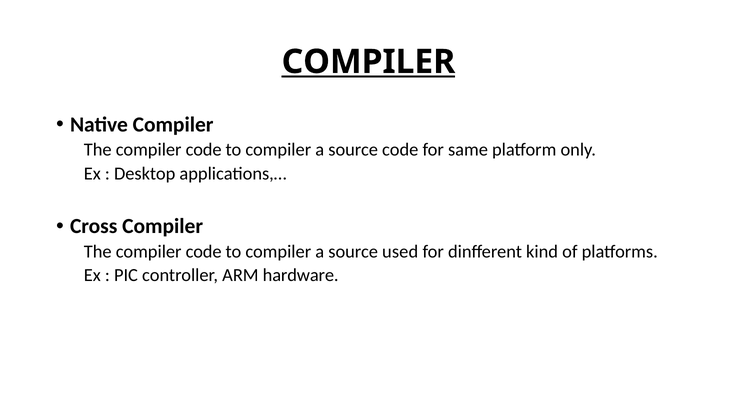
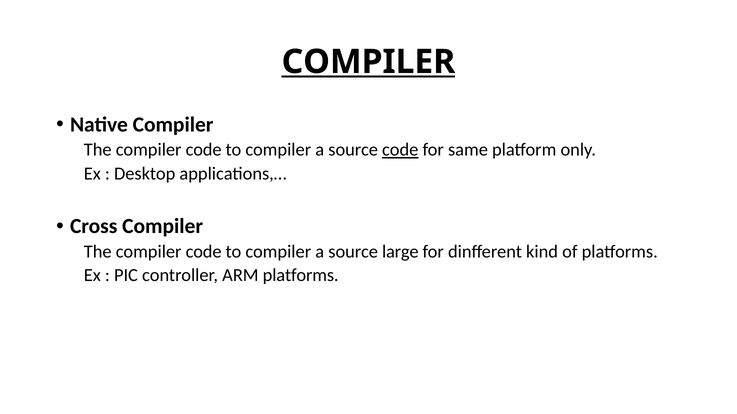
code underline: none -> present (400, 150)
used: used -> large (400, 252)
ARM hardware: hardware -> platforms (301, 276)
